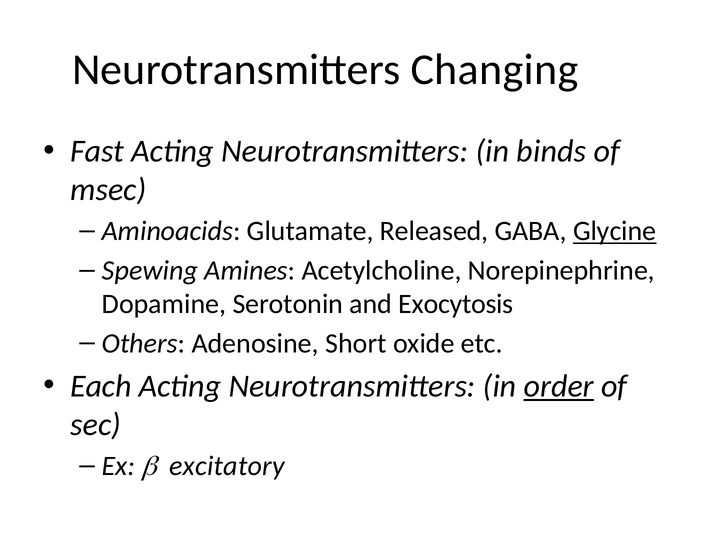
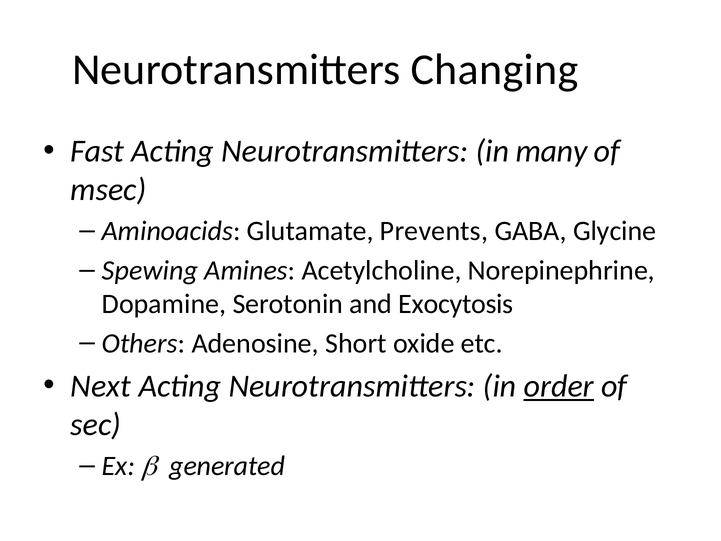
binds: binds -> many (552, 151)
Released: Released -> Prevents (434, 231)
Glycine underline: present -> none (615, 231)
Each: Each -> Next (101, 386)
excitatory: excitatory -> generated (227, 466)
